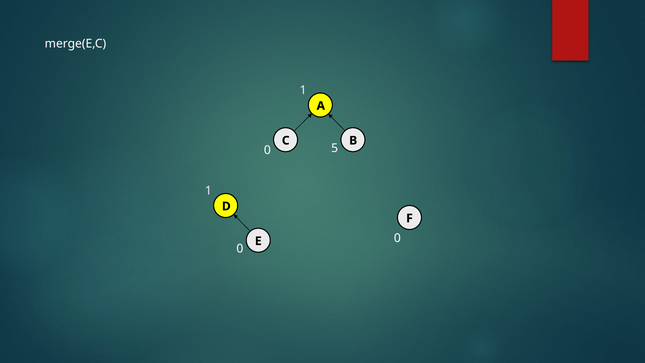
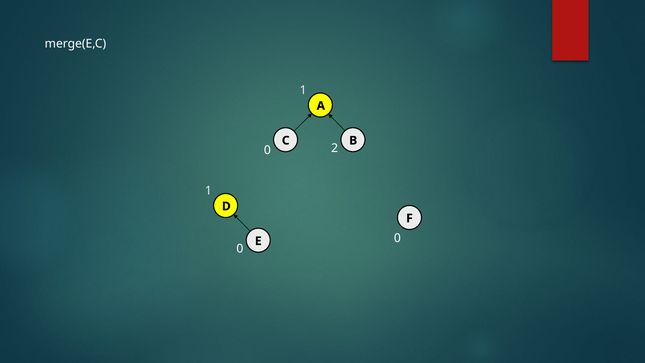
5: 5 -> 2 (335, 148)
